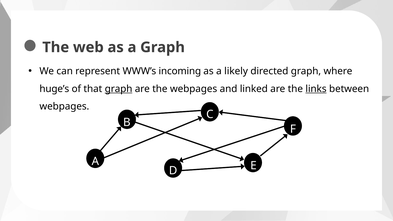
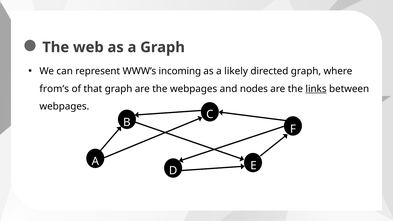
huge’s: huge’s -> from’s (54, 89)
graph underline: present -> none (119, 89)
linked: linked -> nodes (254, 89)
